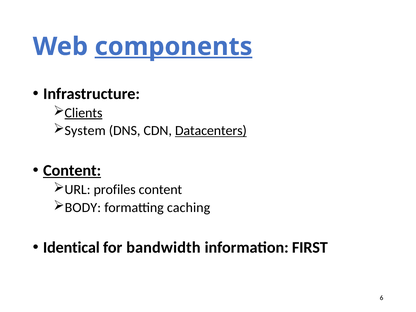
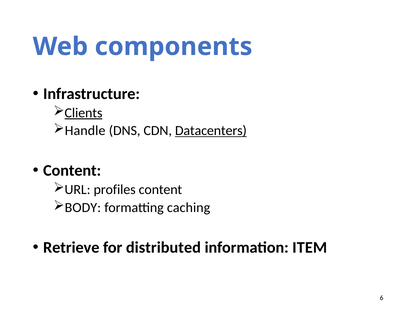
components underline: present -> none (174, 47)
System: System -> Handle (85, 131)
Content underline: present -> none (72, 171)
Identical: Identical -> Retrieve (71, 247)
bandwidth: bandwidth -> distributed (163, 247)
FIRST: FIRST -> ITEM (310, 247)
